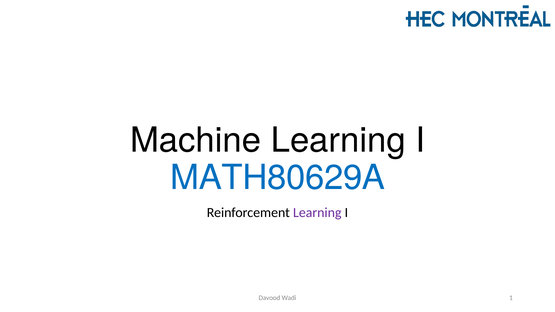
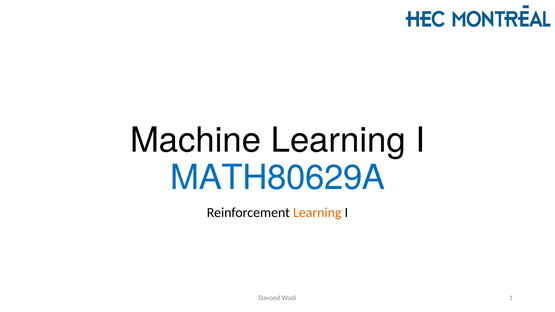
Learning colour: purple -> orange (317, 213)
